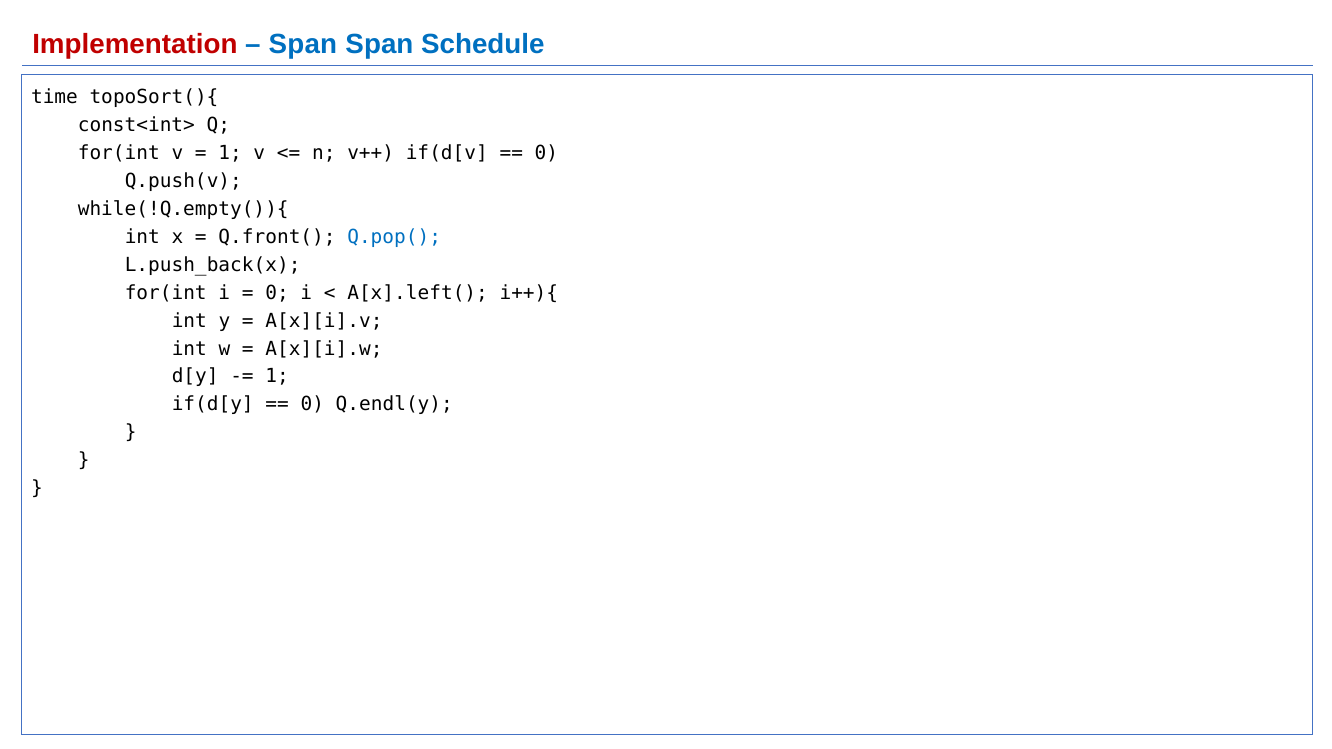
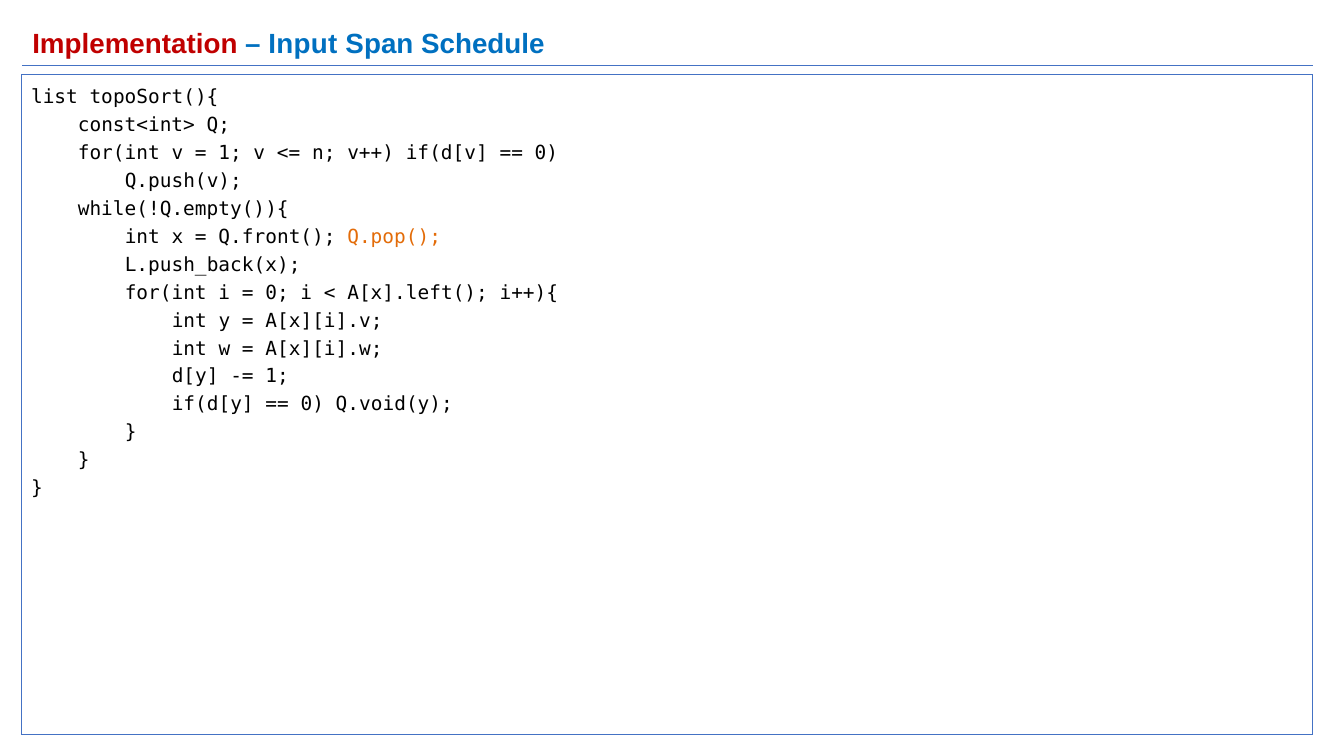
Span: Span -> Input (303, 45)
time: time -> list (54, 97)
Q.pop( colour: blue -> orange (394, 237)
Q.endl(y: Q.endl(y -> Q.void(y (394, 405)
